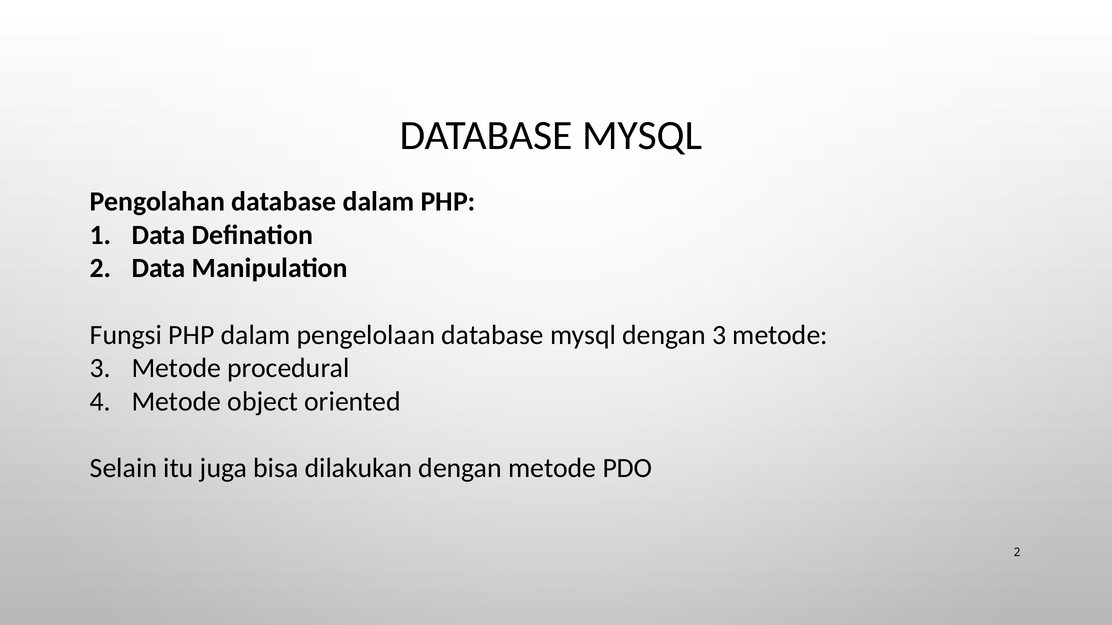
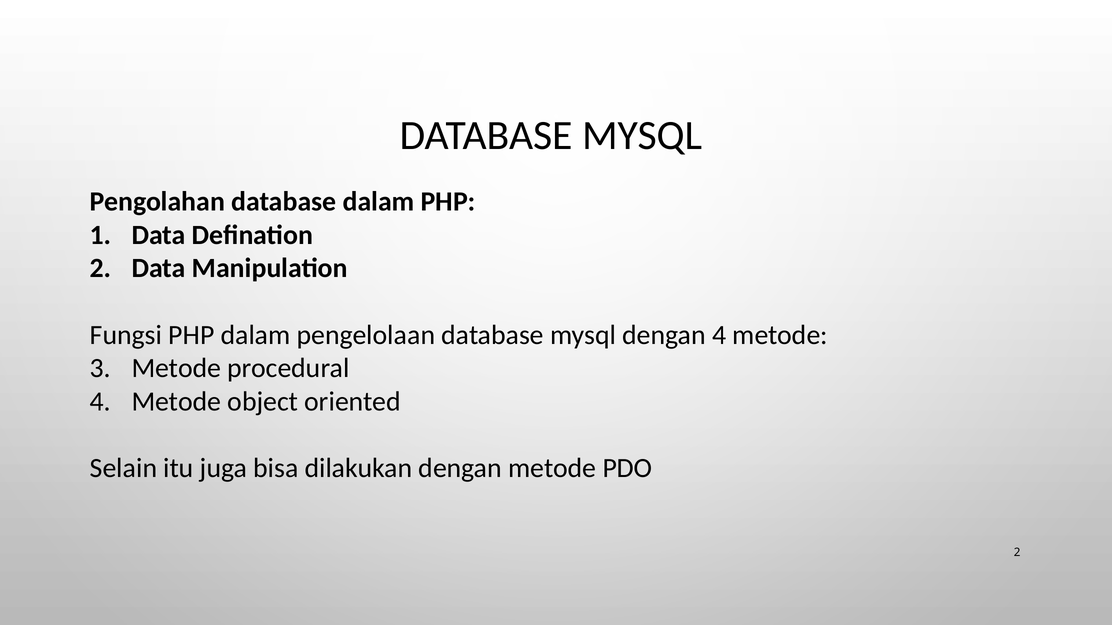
dengan 3: 3 -> 4 (719, 335)
